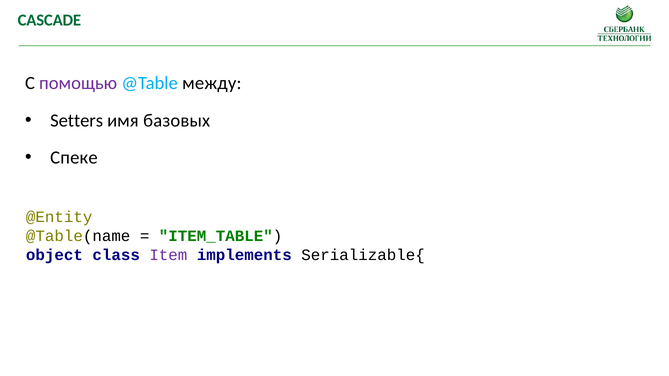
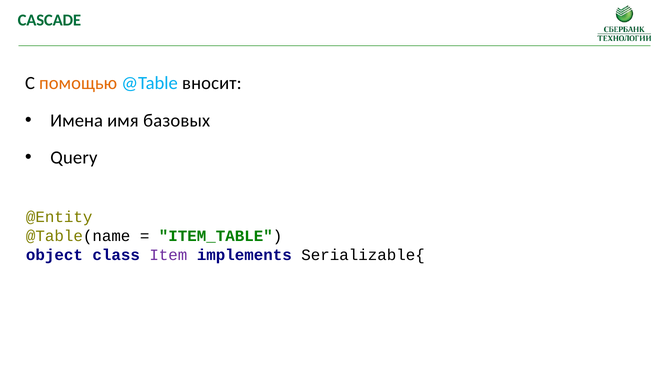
помощью colour: purple -> orange (78, 83)
между: между -> вносит (212, 83)
Setters: Setters -> Имена (77, 121)
Спеке: Спеке -> Query (74, 158)
